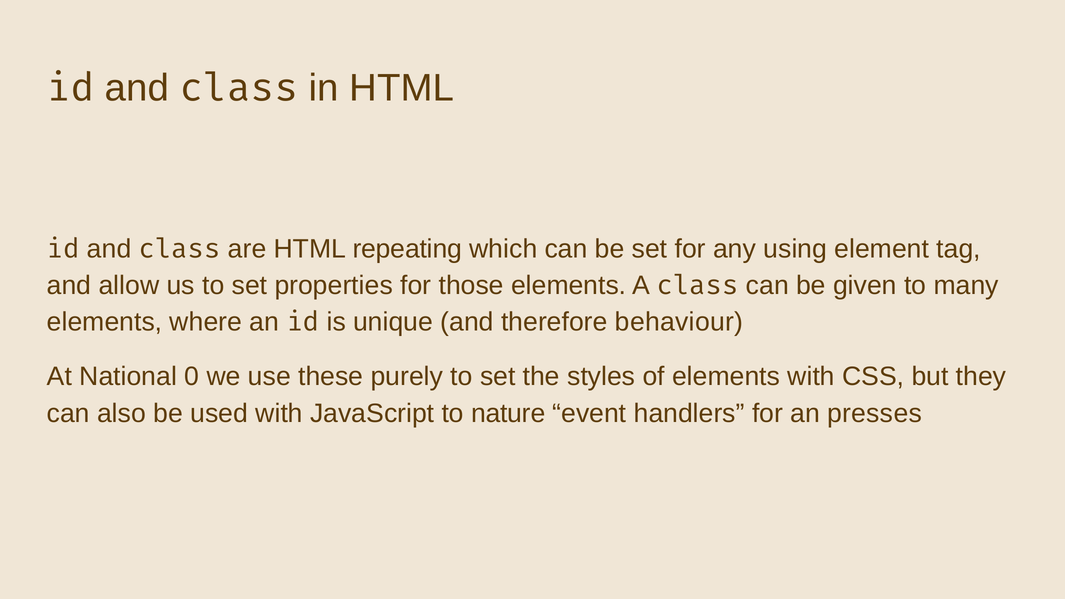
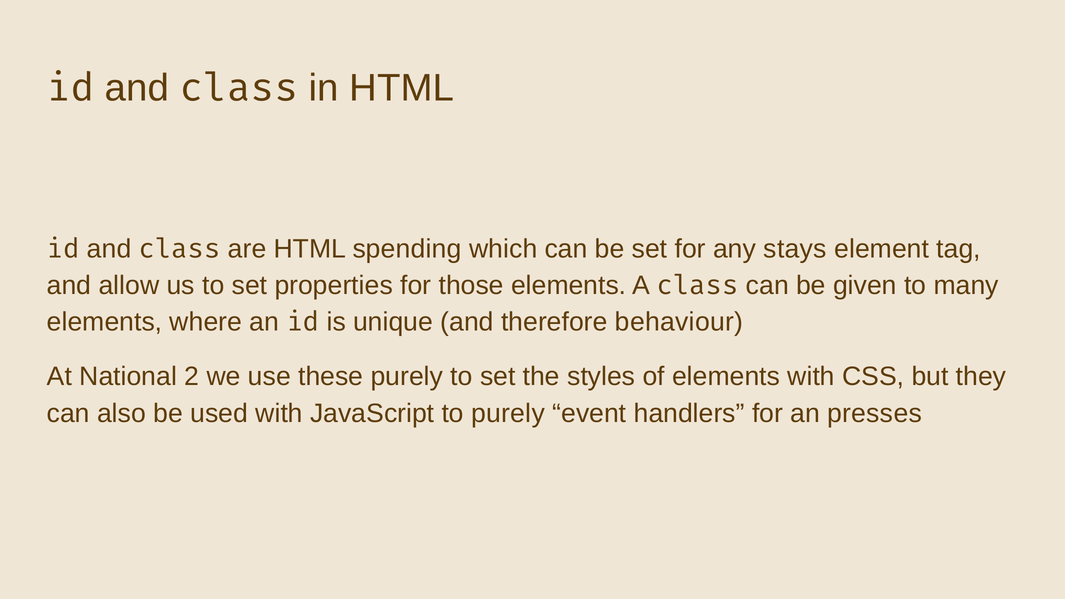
repeating: repeating -> spending (407, 249)
using: using -> stays (795, 249)
0: 0 -> 2 (192, 377)
to nature: nature -> purely (508, 413)
